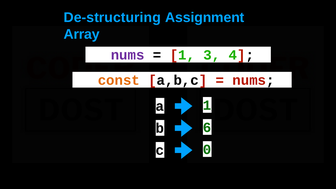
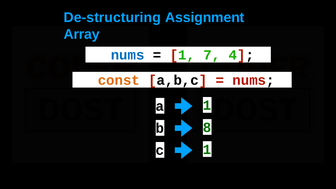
nums colour: purple -> blue (128, 55)
3: 3 -> 7 (212, 55)
6: 6 -> 8 (207, 127)
c 0: 0 -> 1 (207, 149)
